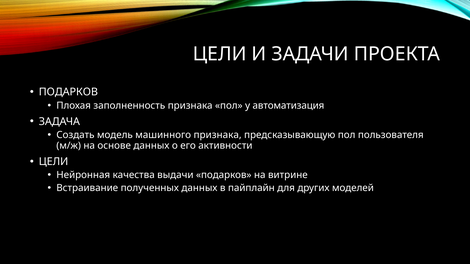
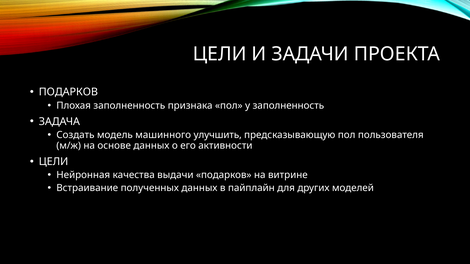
у автоматизация: автоматизация -> заполненность (288, 106)
машинного признака: признака -> улучшить (218, 135)
